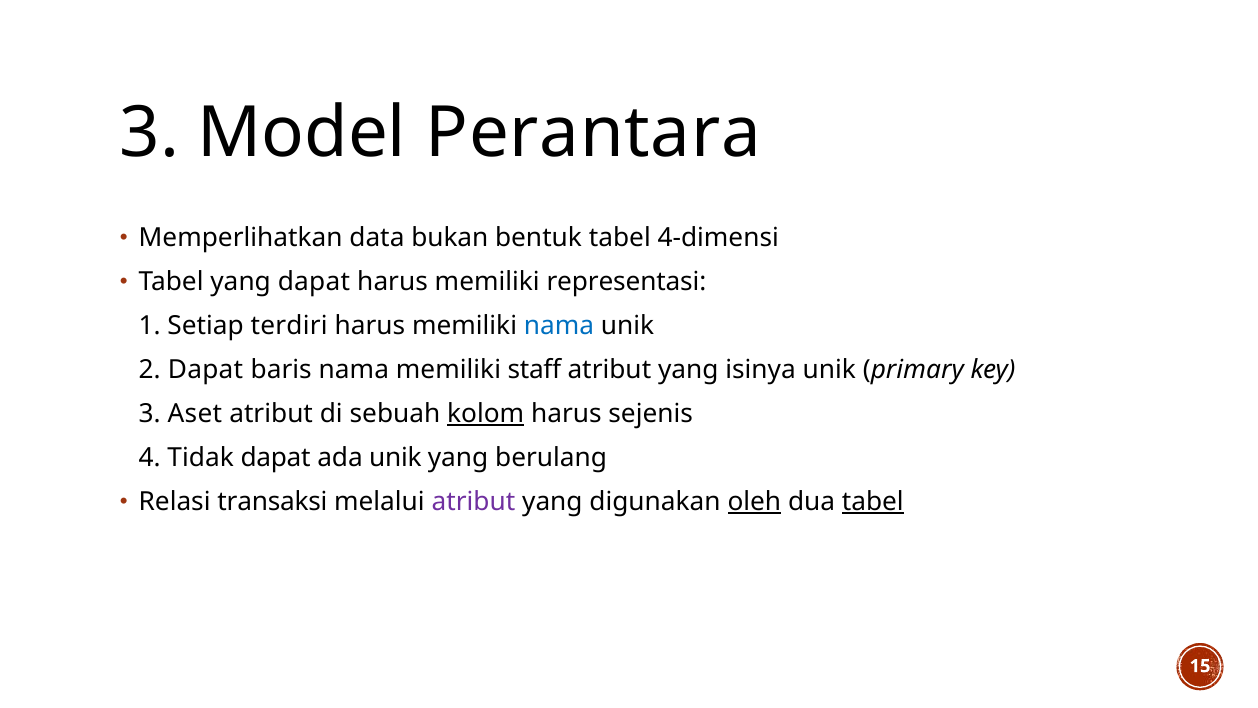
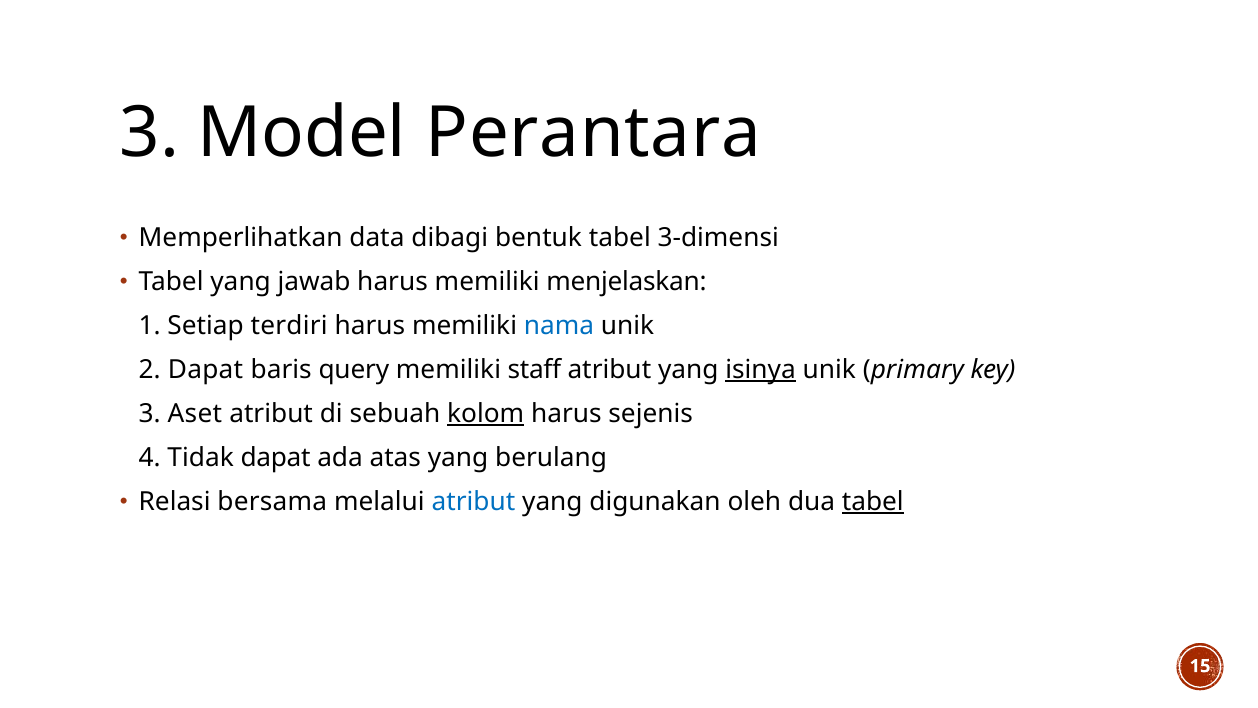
bukan: bukan -> dibagi (450, 238)
4-dimensi: 4-dimensi -> 3-dimensi (718, 238)
yang dapat: dapat -> jawab (314, 282)
representasi: representasi -> menjelaskan (626, 282)
baris nama: nama -> query (354, 370)
isinya underline: none -> present (761, 370)
ada unik: unik -> atas (395, 458)
transaksi: transaksi -> bersama (272, 502)
atribut colour: purple -> blue (473, 502)
oleh underline: present -> none (754, 502)
